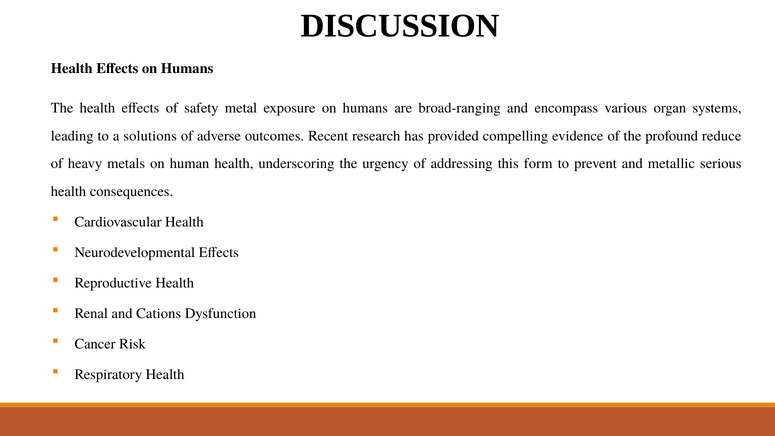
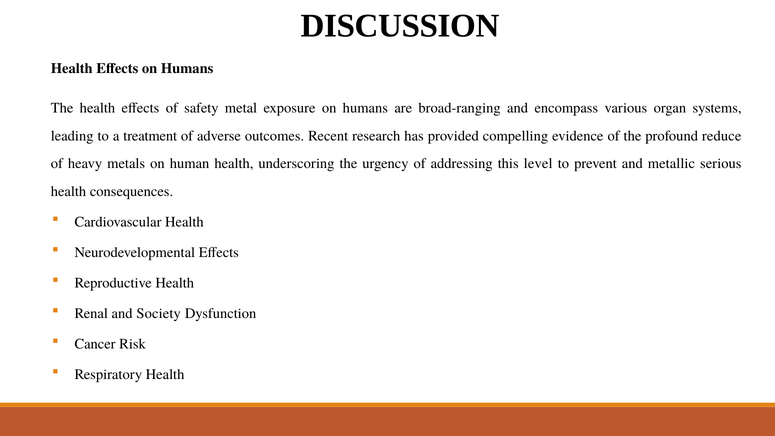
solutions: solutions -> treatment (150, 136)
form: form -> level (538, 164)
Cations: Cations -> Society (159, 313)
